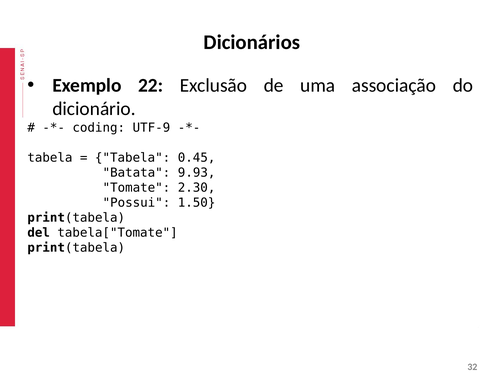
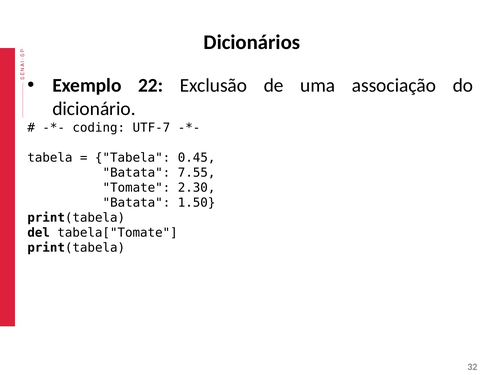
UTF-9: UTF-9 -> UTF-7 (151, 128)
9.93: 9.93 -> 7.55 (197, 173)
Possui: Possui -> Batata (136, 203)
